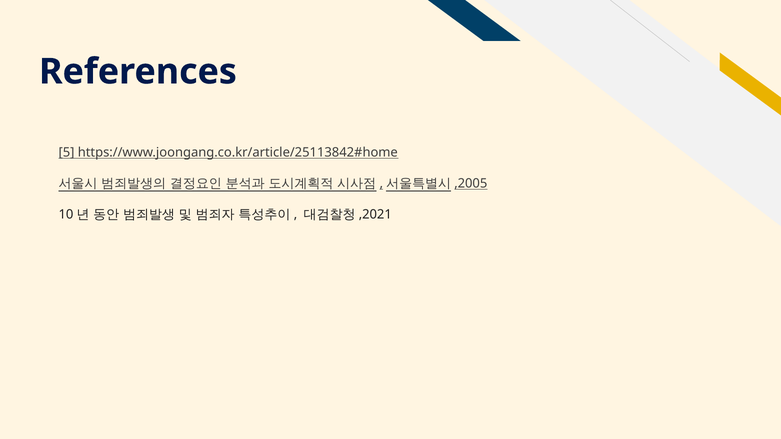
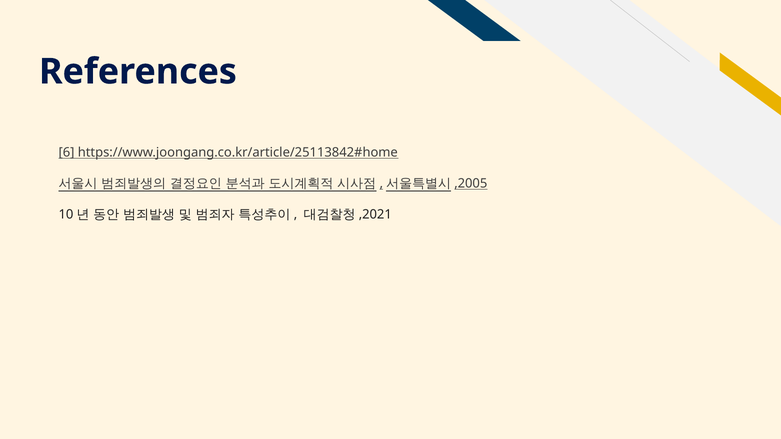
5: 5 -> 6 (66, 152)
